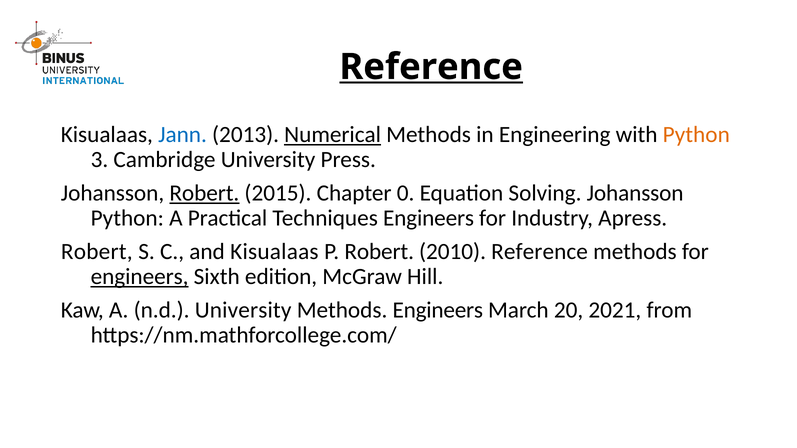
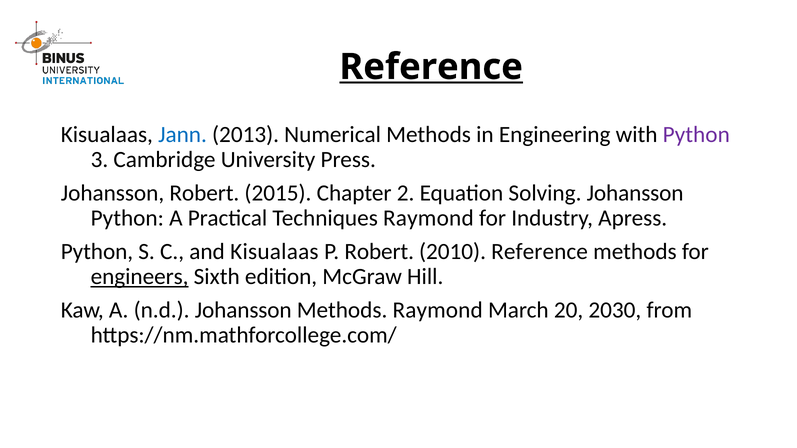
Numerical underline: present -> none (333, 135)
Python colour: orange -> purple (696, 135)
Robert underline: present -> none (204, 193)
0: 0 -> 2 (406, 193)
Techniques Engineers: Engineers -> Raymond (428, 218)
Robert: Robert -> Python (97, 252)
n.d University: University -> Johansson (243, 310)
Methods Engineers: Engineers -> Raymond (438, 310)
2021: 2021 -> 2030 (615, 310)
